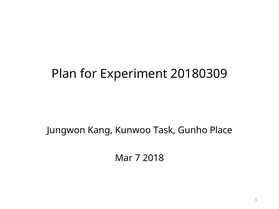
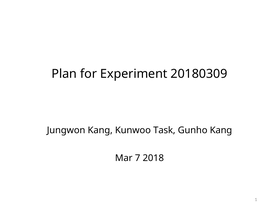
Gunho Place: Place -> Kang (221, 130)
